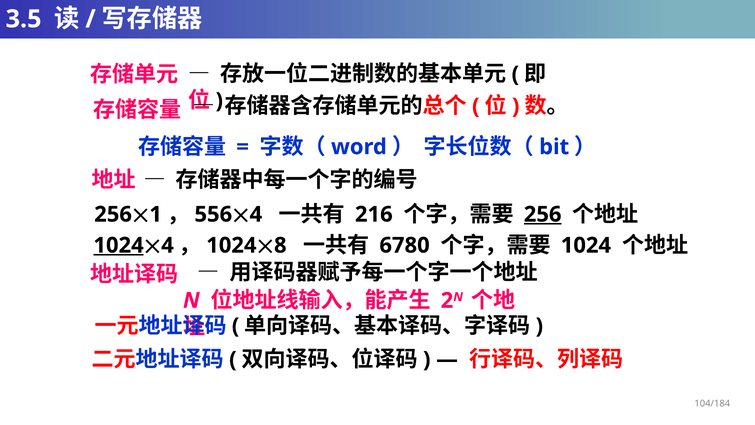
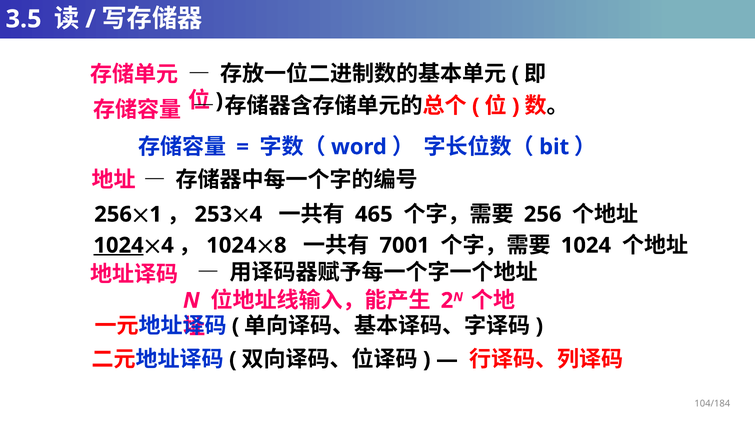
556: 556 -> 253 (213, 214)
216: 216 -> 465 (374, 214)
256 underline: present -> none (543, 214)
6780: 6780 -> 7001 (405, 245)
